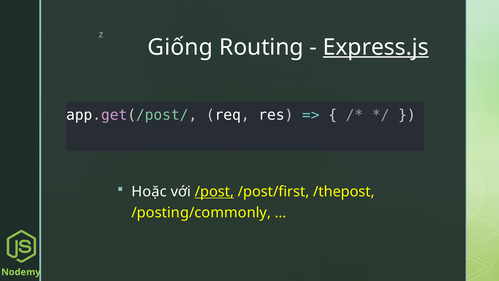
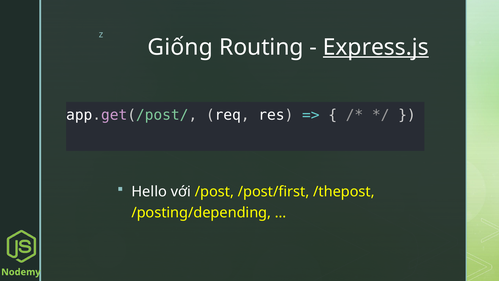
Hoặc: Hoặc -> Hello (149, 192)
/post underline: present -> none (214, 192)
/posting/commonly: /posting/commonly -> /posting/depending (201, 213)
